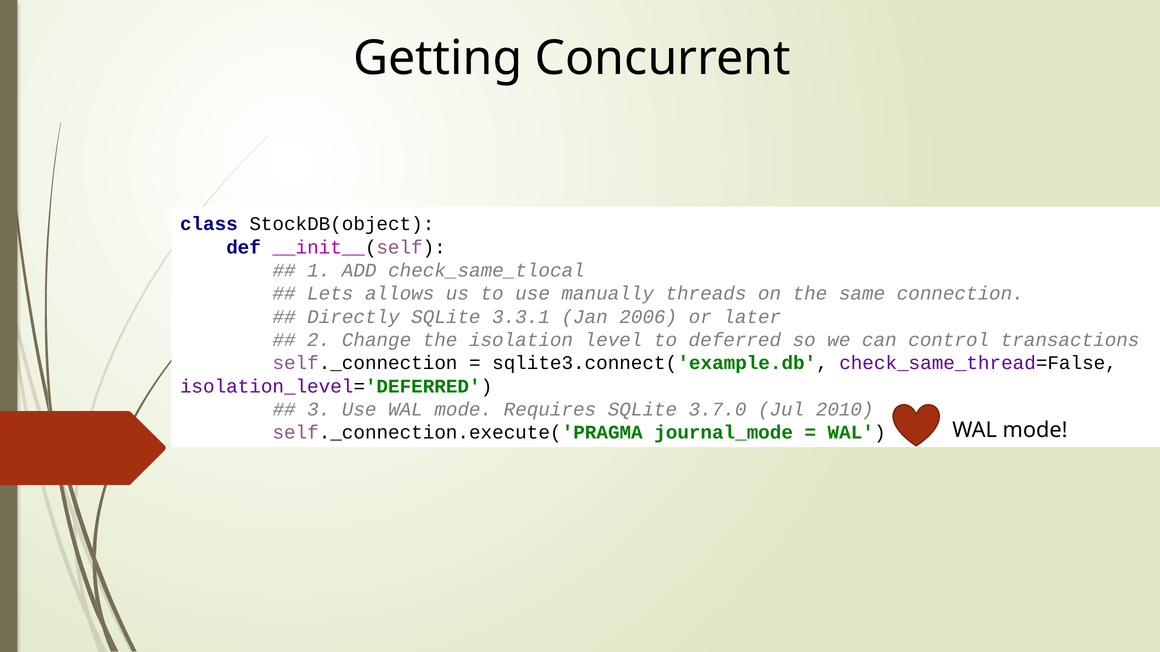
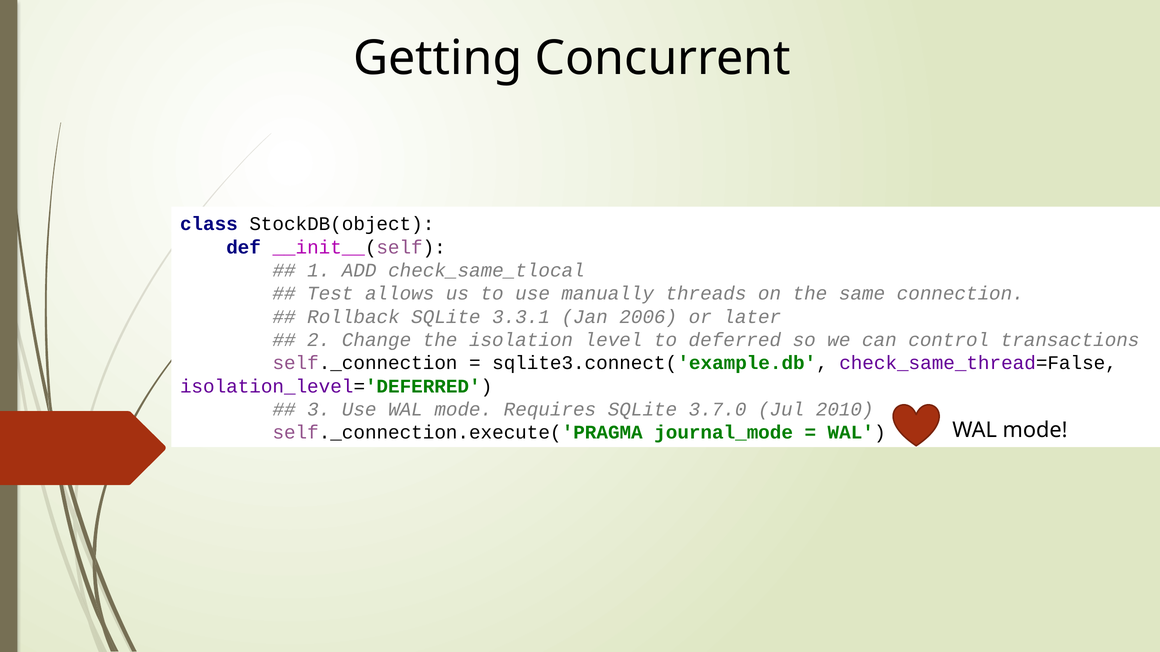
Lets: Lets -> Test (330, 294)
Directly: Directly -> Rollback (353, 317)
